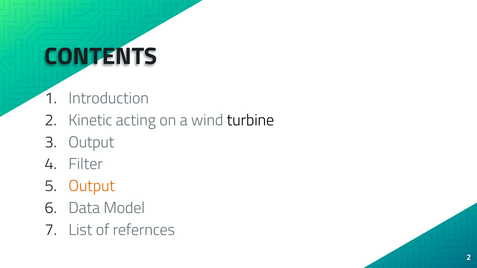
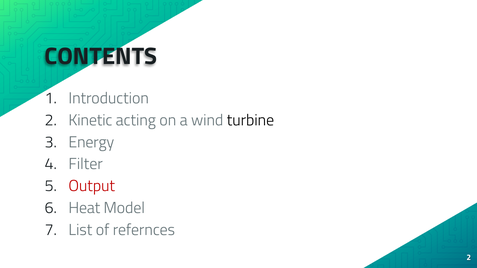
Output: Output -> Energy (91, 142)
Output colour: orange -> red (92, 186)
Data: Data -> Heat (84, 208)
